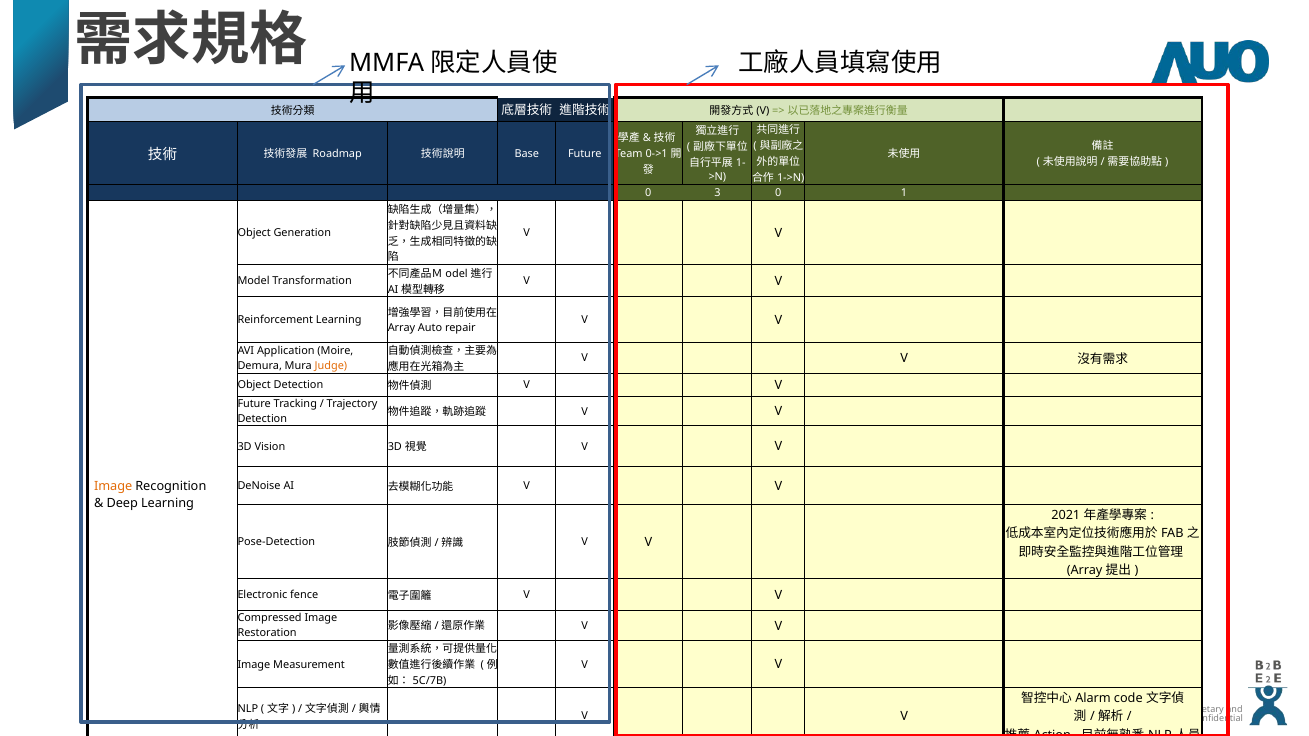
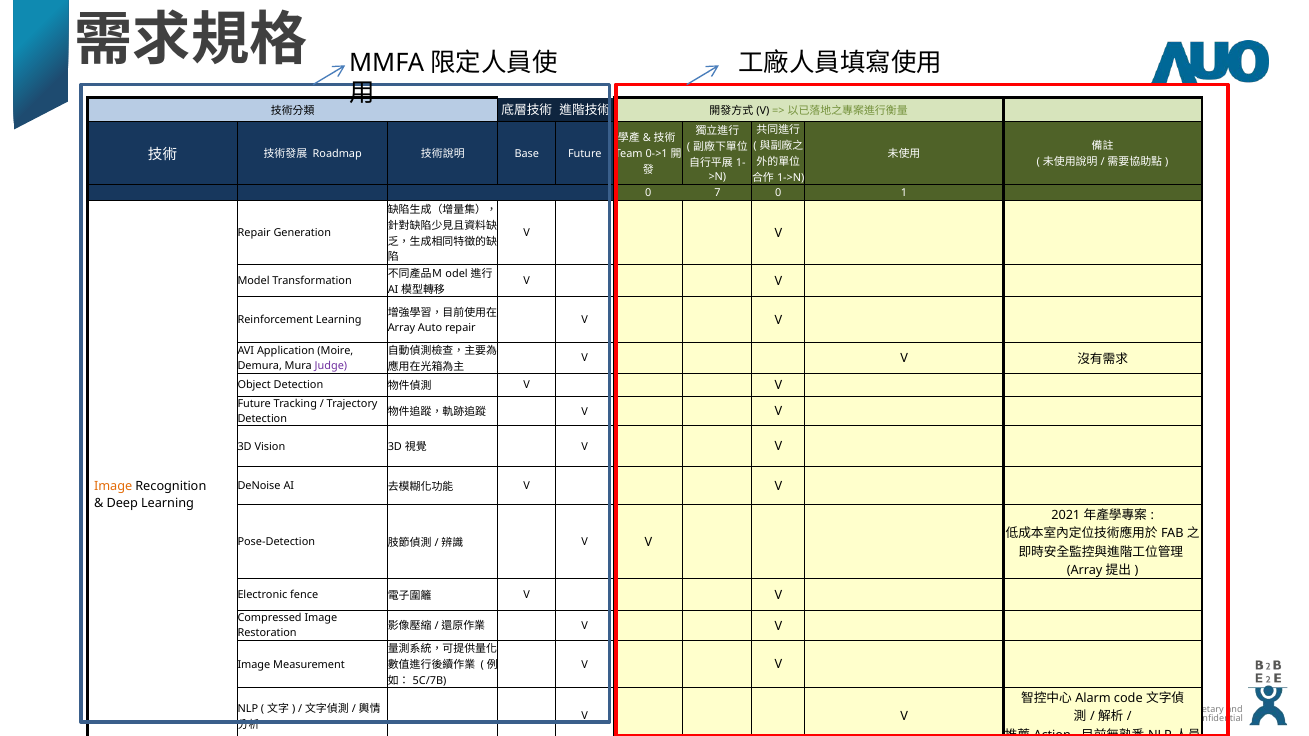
3: 3 -> 7 (717, 193)
Object: Object -> Repair (254, 233)
Judge colour: orange -> purple (331, 366)
